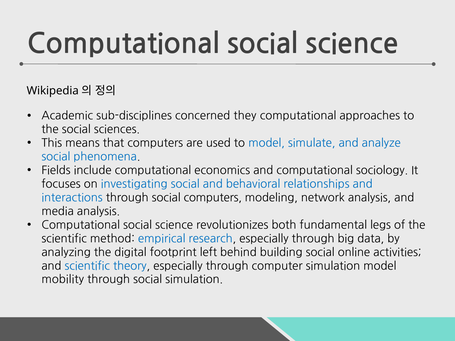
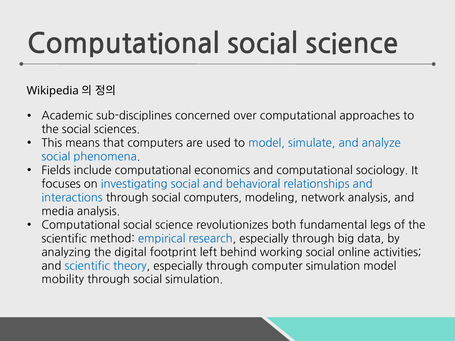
they: they -> over (245, 116)
building: building -> working (281, 252)
